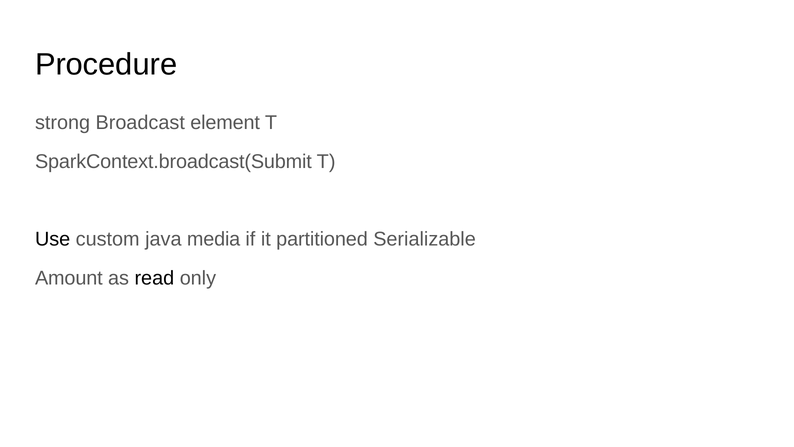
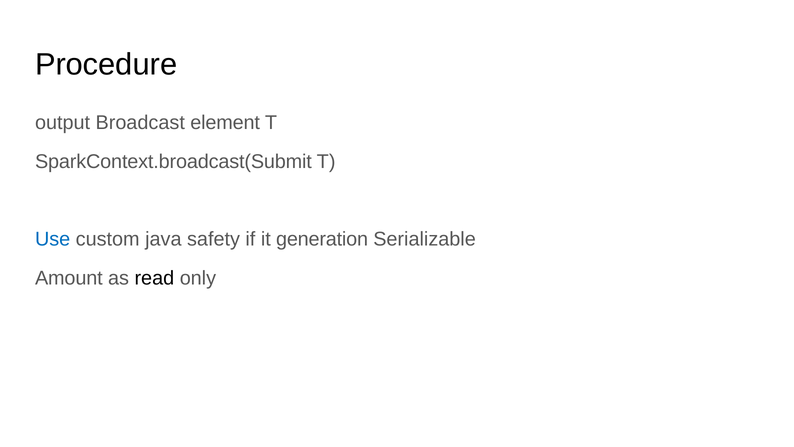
strong: strong -> output (63, 123)
Use colour: black -> blue (53, 239)
media: media -> safety (214, 239)
partitioned: partitioned -> generation (322, 239)
